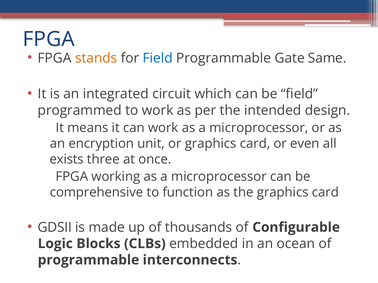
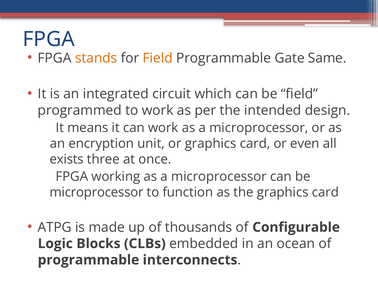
Field colour: blue -> orange (158, 58)
comprehensive: comprehensive -> microprocessor (97, 193)
GDSII: GDSII -> ATPG (55, 228)
